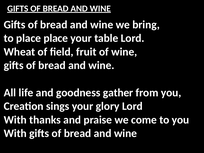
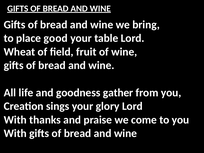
place place: place -> good (56, 38)
